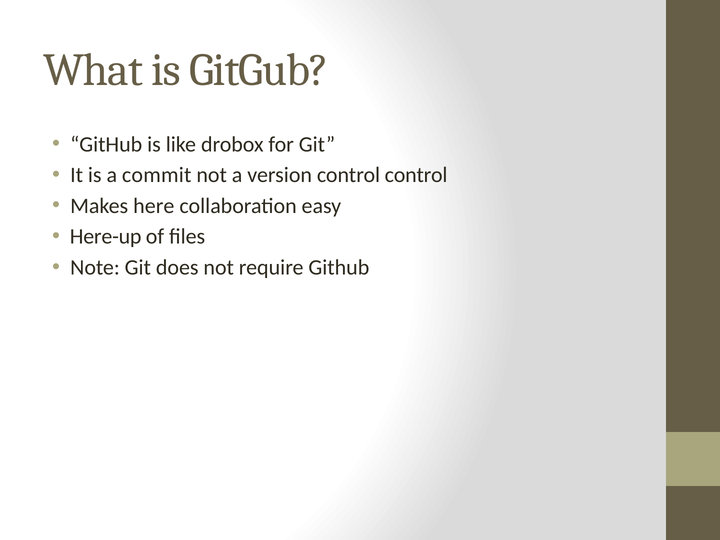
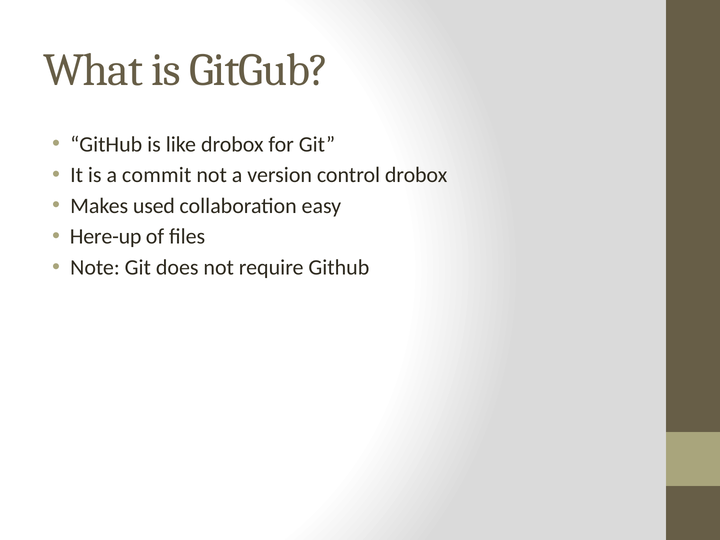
control control: control -> drobox (416, 175)
here: here -> used (154, 206)
